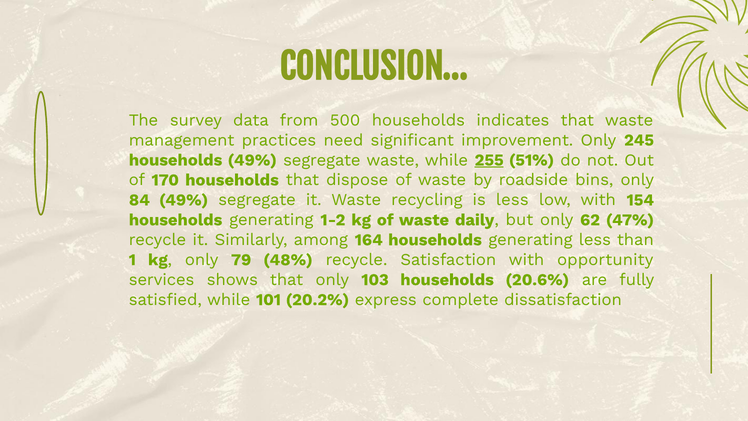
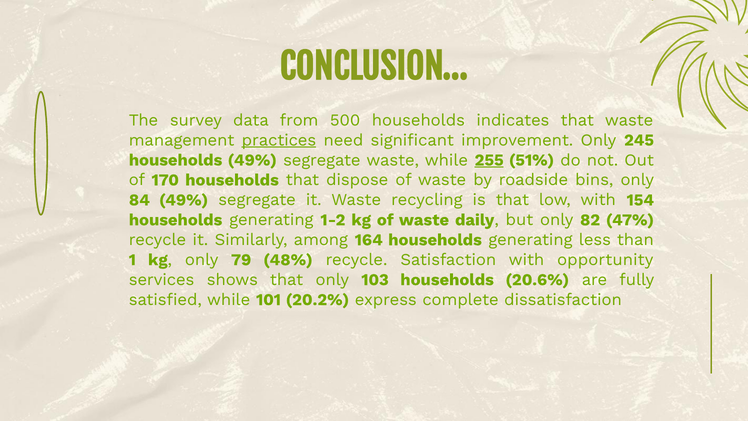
practices underline: none -> present (279, 140)
is less: less -> that (512, 200)
62: 62 -> 82 (590, 220)
